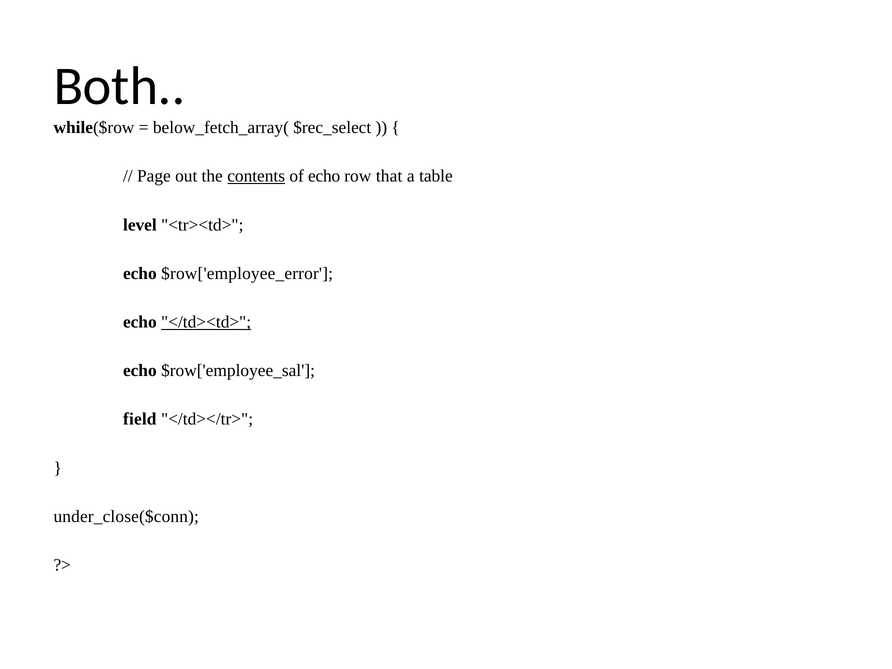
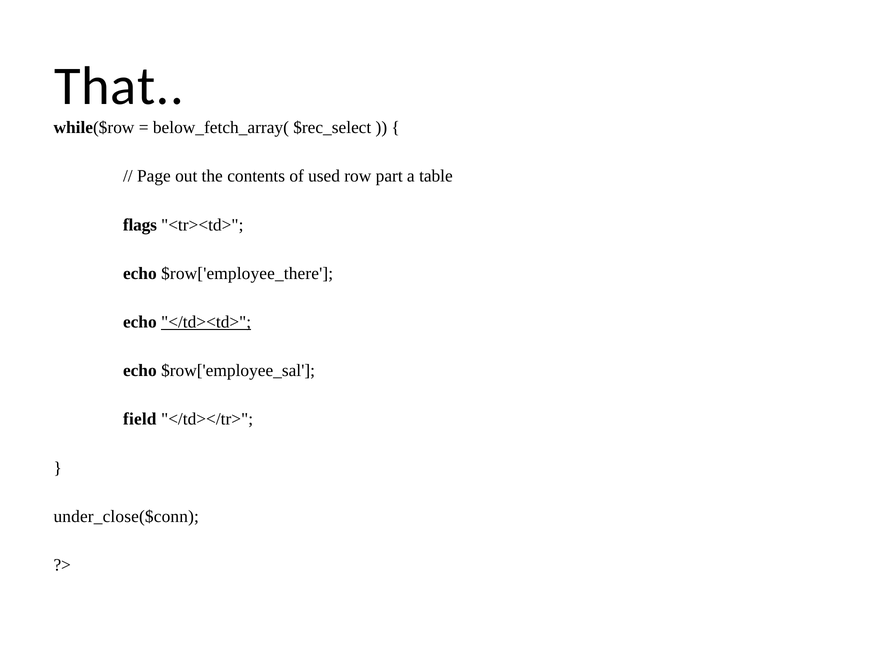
Both: Both -> That (119, 86)
contents underline: present -> none (256, 176)
of echo: echo -> used (324, 176)
that: that -> part (389, 176)
level: level -> flags (140, 225)
$row['employee_error: $row['employee_error -> $row['employee_there (247, 273)
